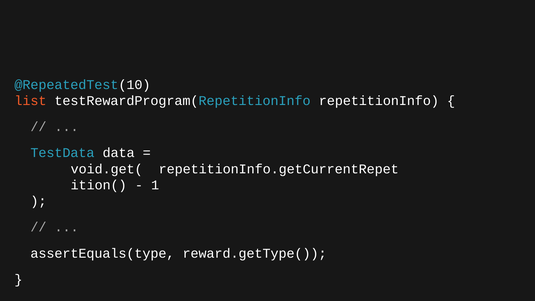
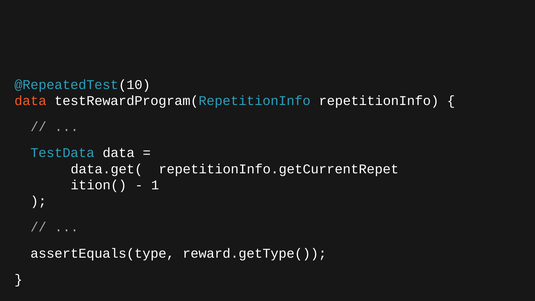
list: list -> data (30, 101)
void.get(: void.get( -> data.get( (107, 169)
